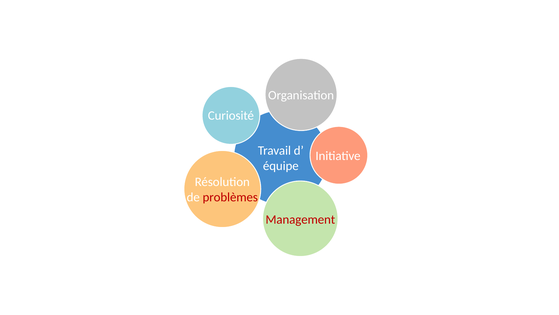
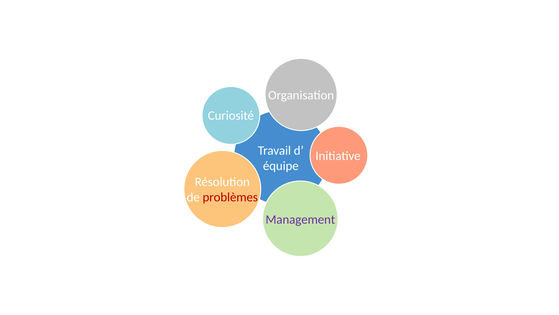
Management colour: red -> purple (300, 219)
